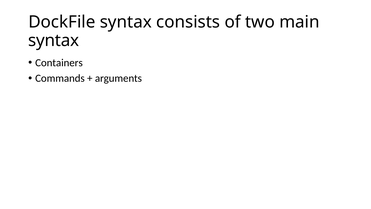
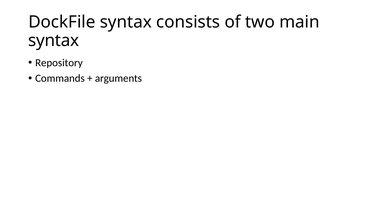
Containers: Containers -> Repository (59, 63)
